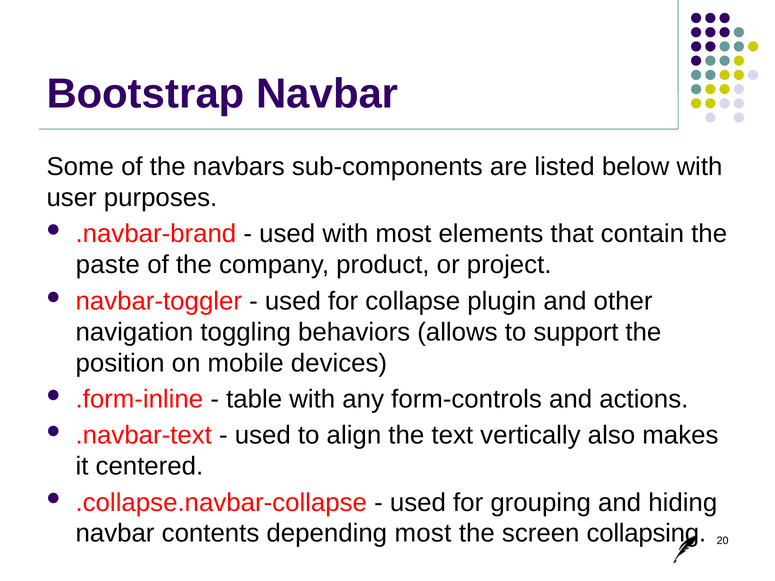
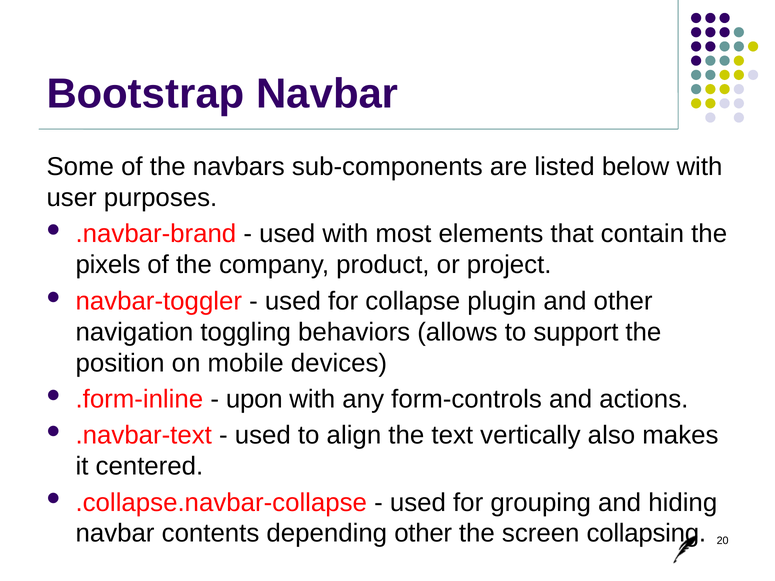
paste: paste -> pixels (108, 265)
table: table -> upon (254, 399)
depending most: most -> other (423, 534)
